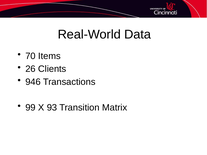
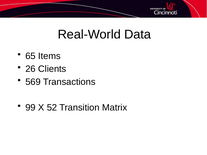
70: 70 -> 65 (30, 56)
946: 946 -> 569 (33, 82)
93: 93 -> 52 (52, 108)
